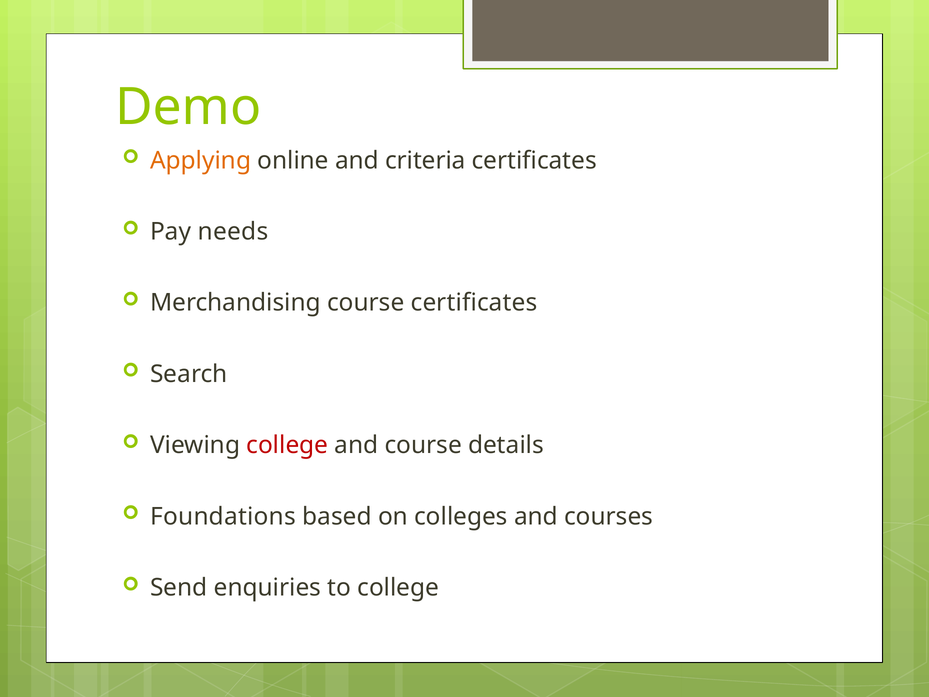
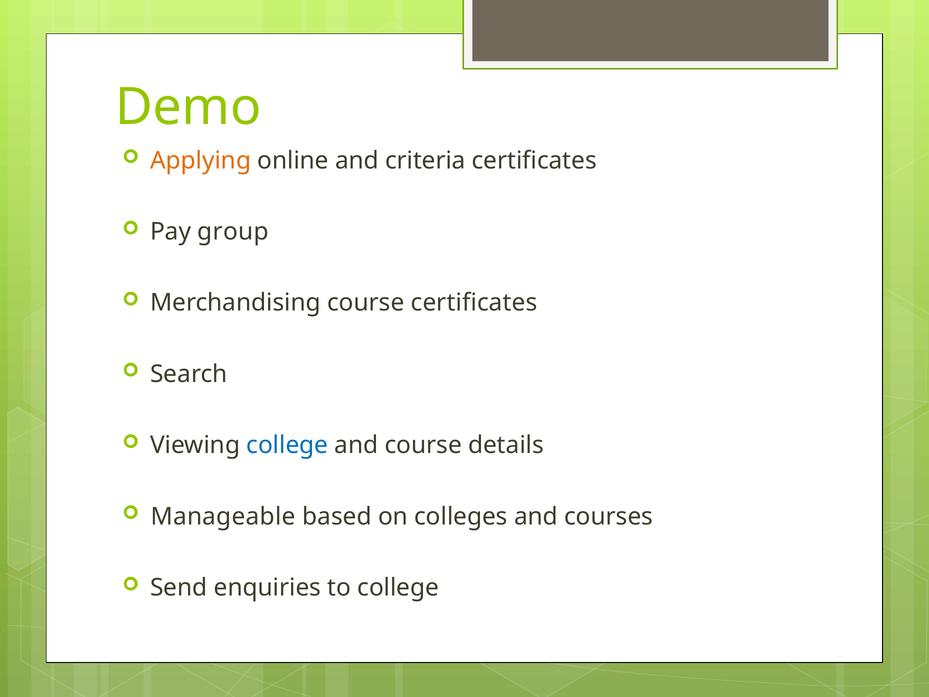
needs: needs -> group (233, 232)
college colour: red -> blue (287, 445)
Foundations: Foundations -> Manageable (223, 516)
